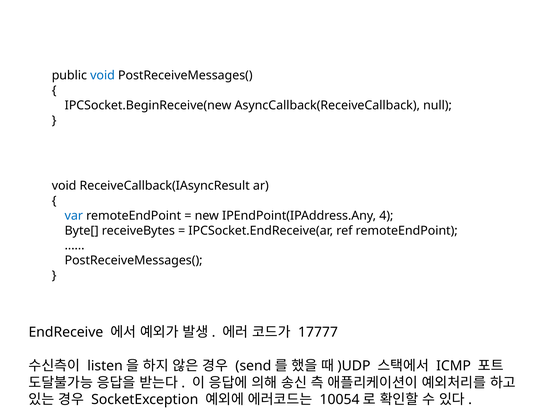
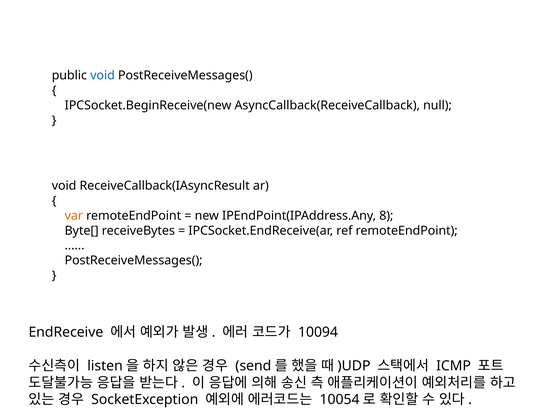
var colour: blue -> orange (74, 216)
4: 4 -> 8 (386, 216)
17777: 17777 -> 10094 (318, 332)
